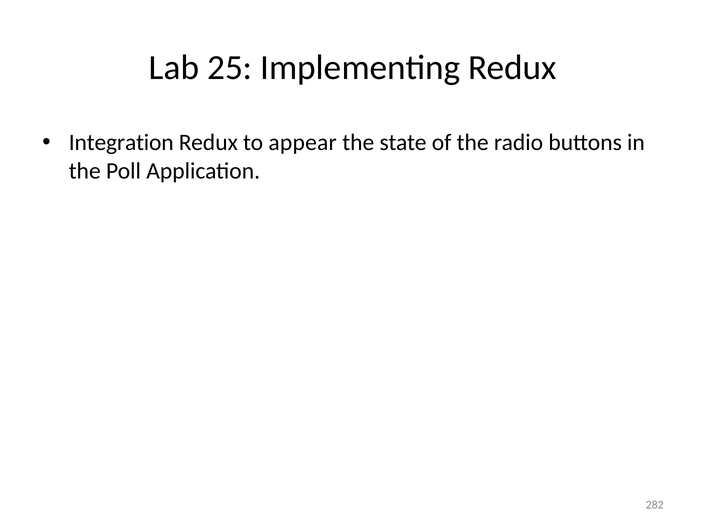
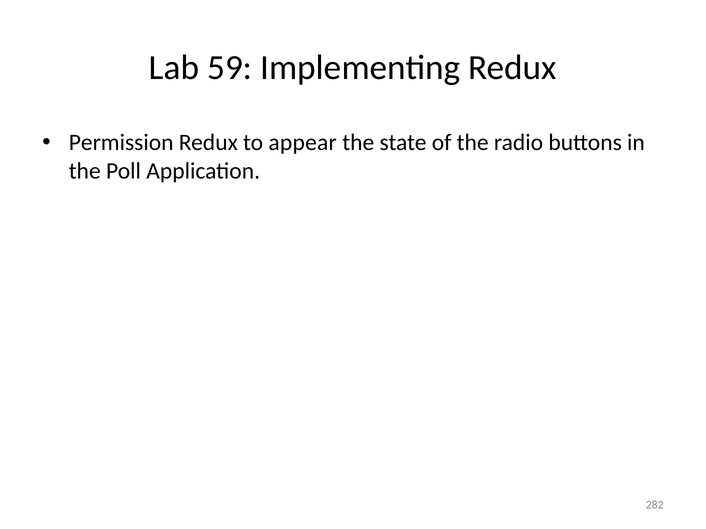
25: 25 -> 59 (230, 68)
Integration: Integration -> Permission (121, 143)
